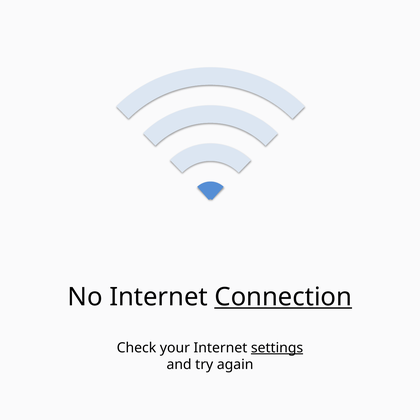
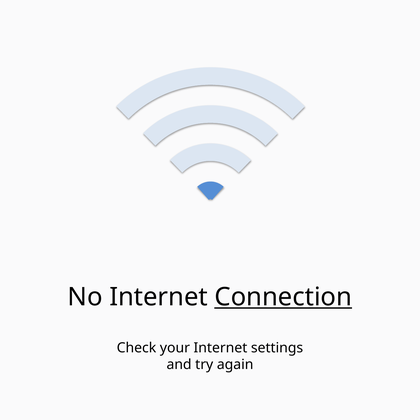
settings underline: present -> none (277, 348)
